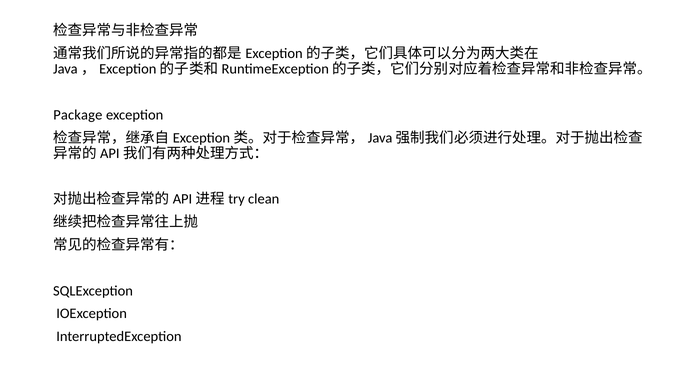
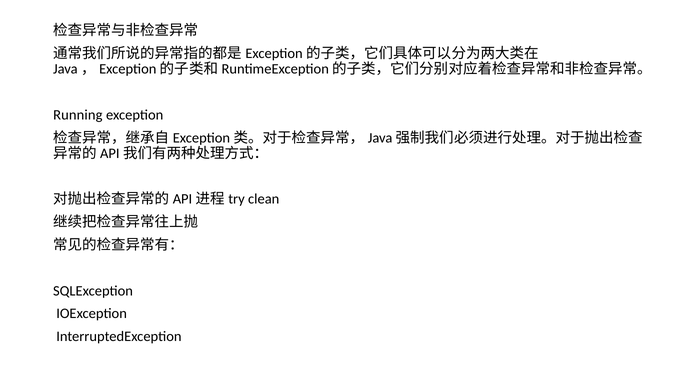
Package: Package -> Running (78, 115)
